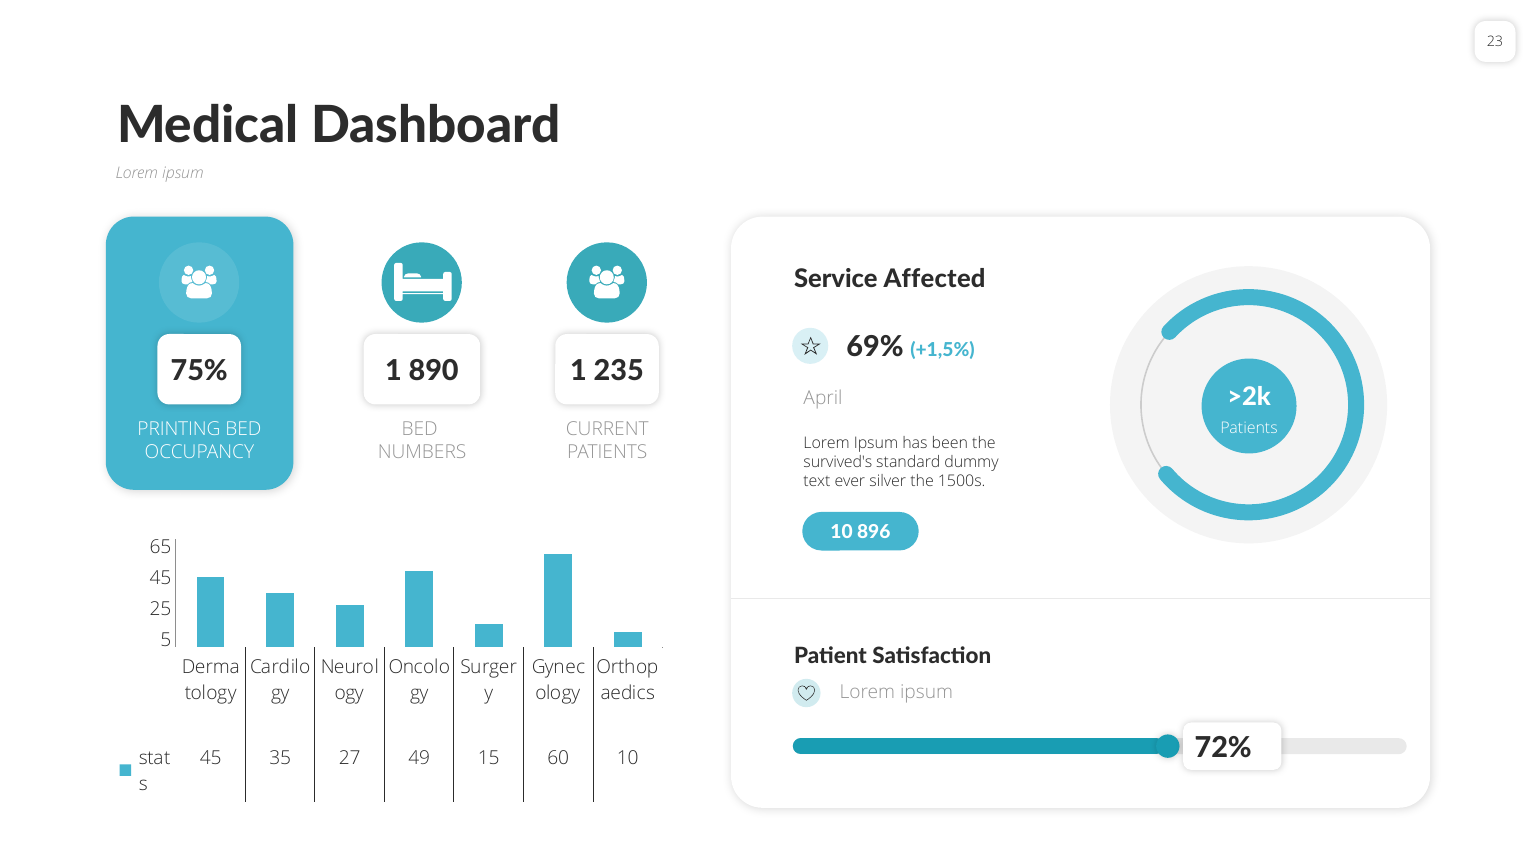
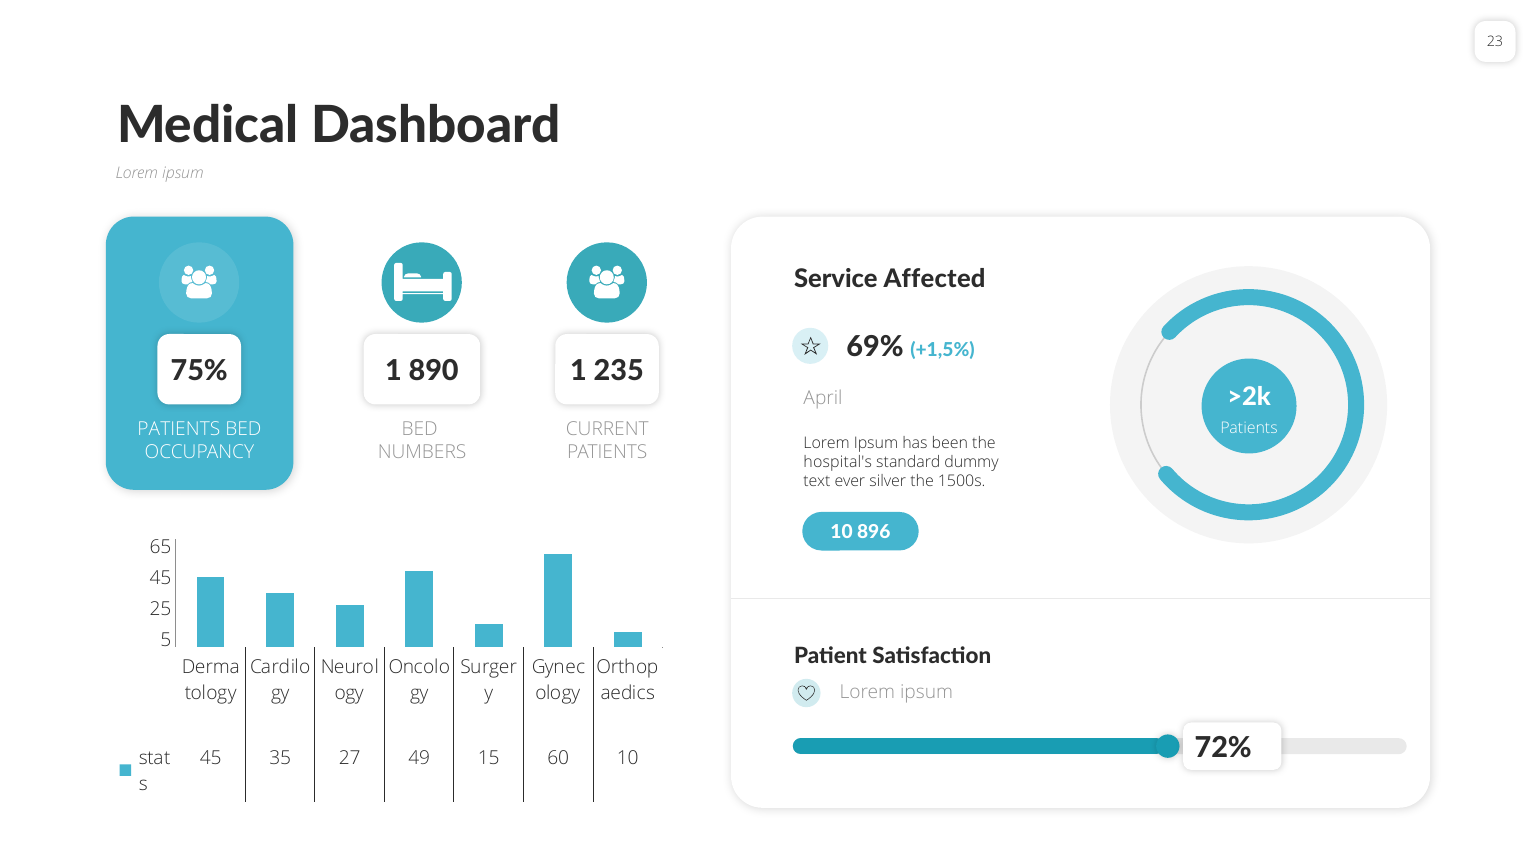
PRINTING: PRINTING -> PATIENTS (179, 429)
survived's: survived's -> hospital's (838, 462)
